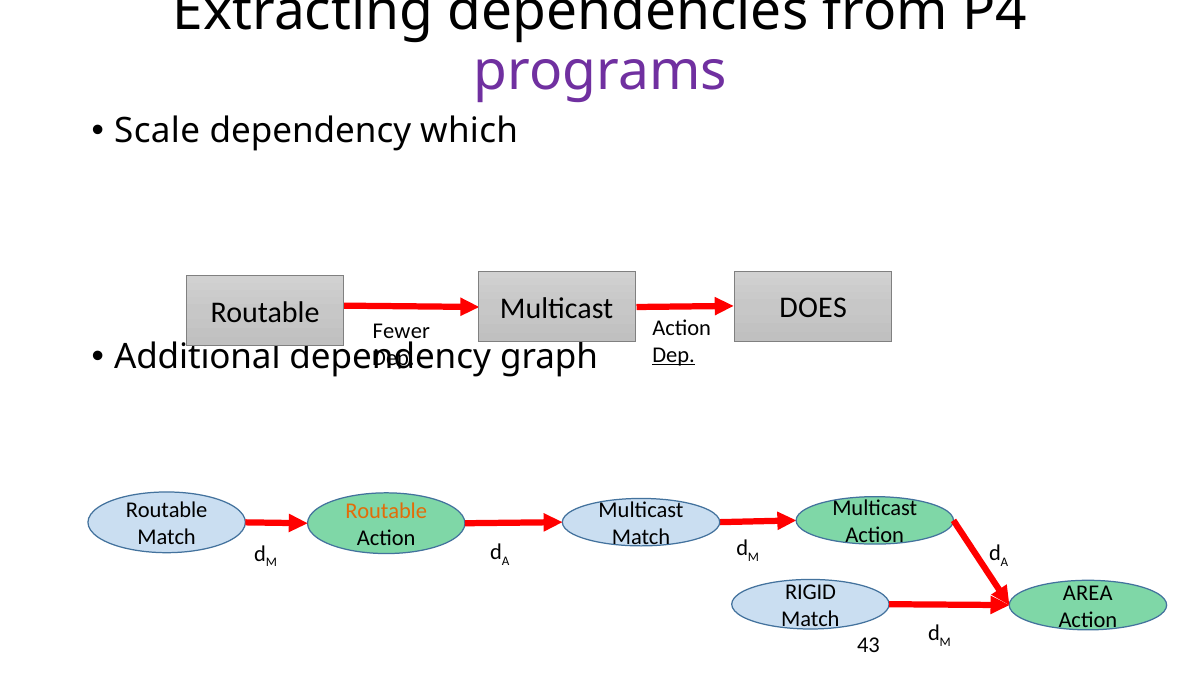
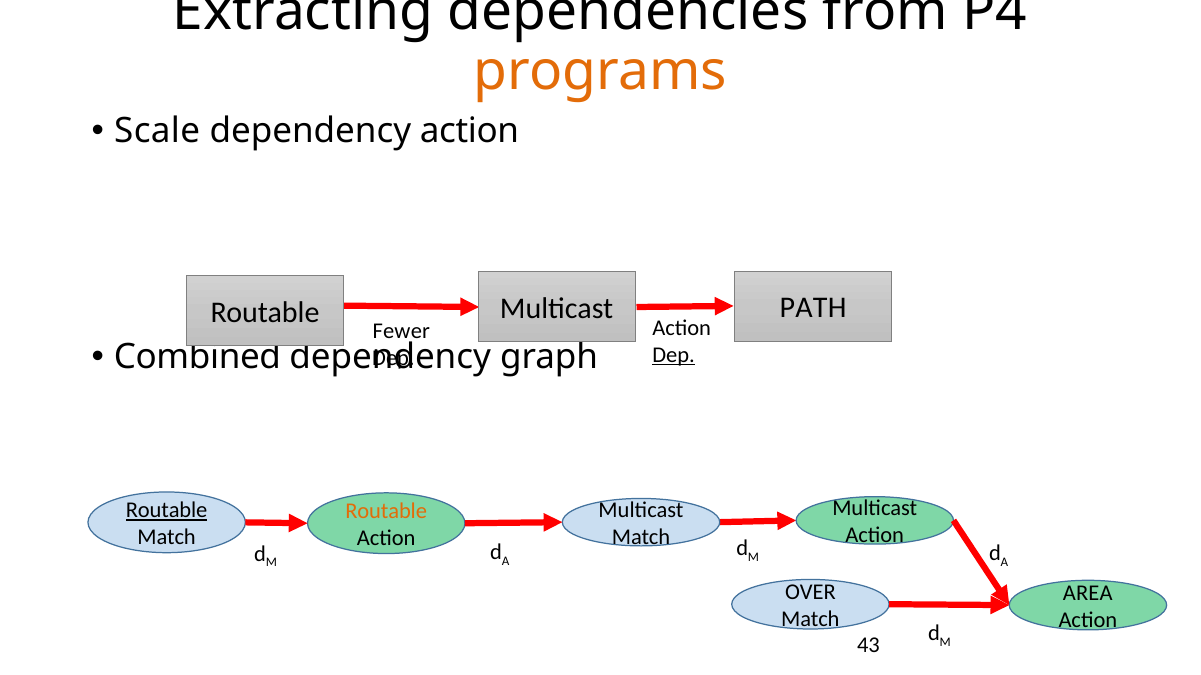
programs colour: purple -> orange (600, 71)
dependency which: which -> action (469, 131)
DOES: DOES -> PATH (813, 308)
Additional: Additional -> Combined (197, 357)
Routable underline: none -> present (167, 511)
RIGID: RIGID -> OVER (810, 593)
